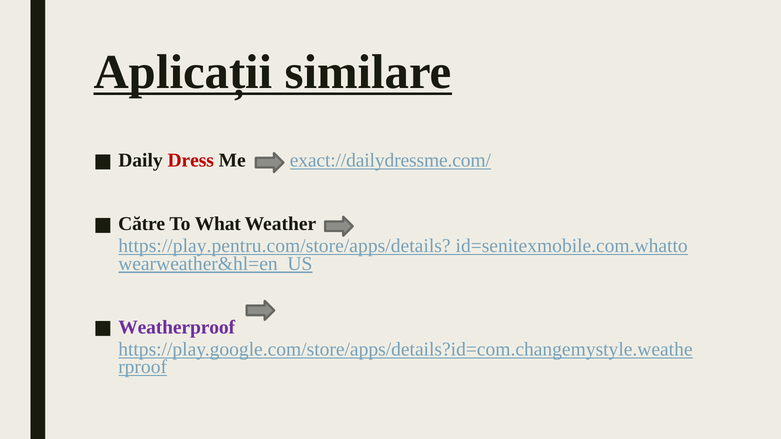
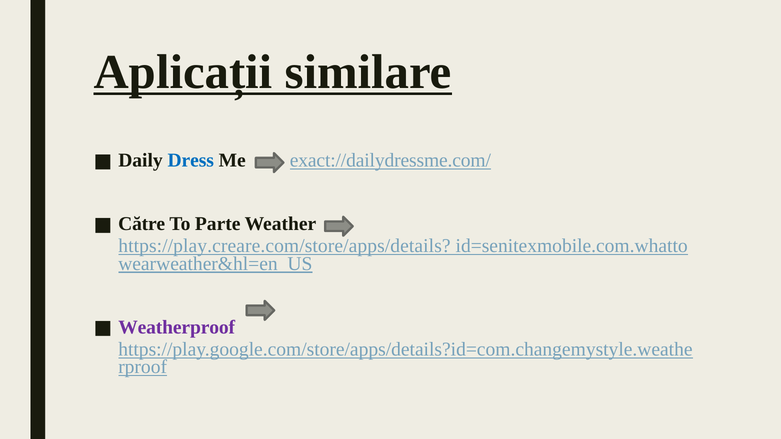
Dress colour: red -> blue (191, 161)
What: What -> Parte (218, 224)
https://play.pentru.com/store/apps/details: https://play.pentru.com/store/apps/details -> https://play.creare.com/store/apps/details (284, 246)
